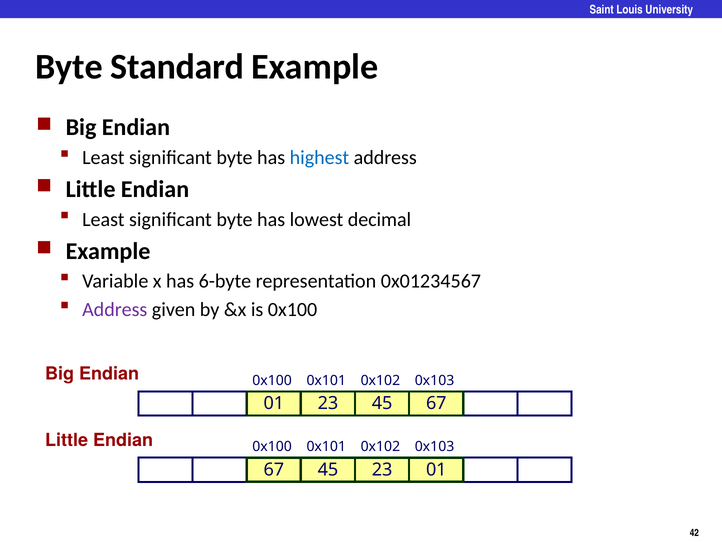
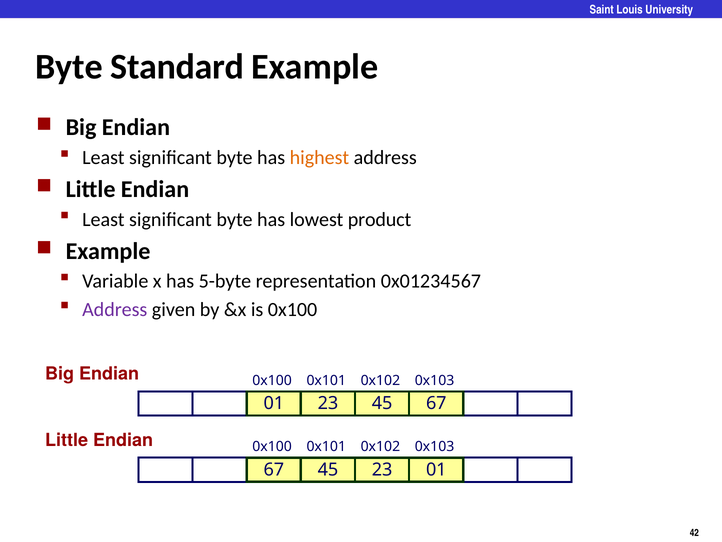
highest colour: blue -> orange (319, 158)
decimal: decimal -> product (380, 219)
6-byte: 6-byte -> 5-byte (225, 281)
